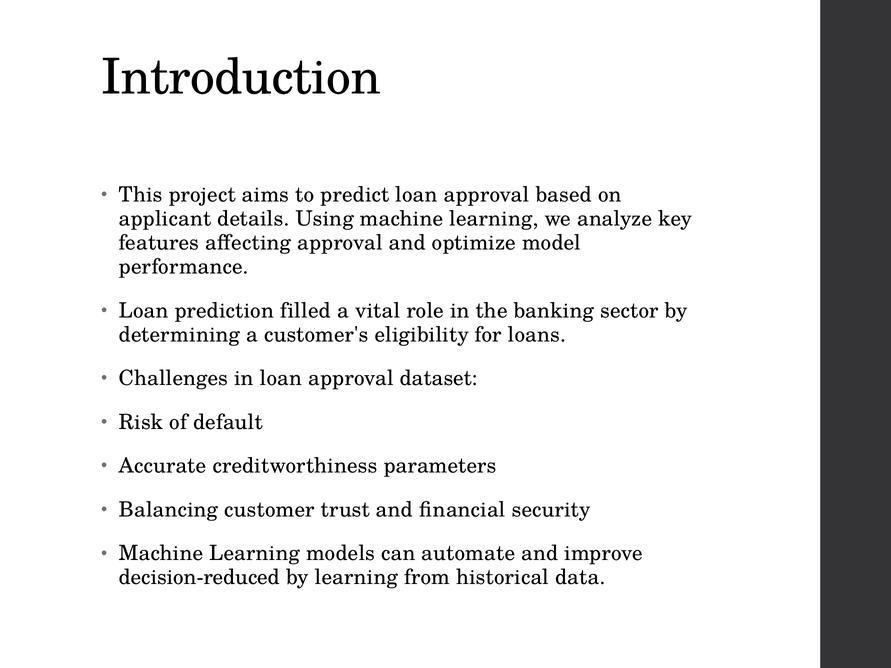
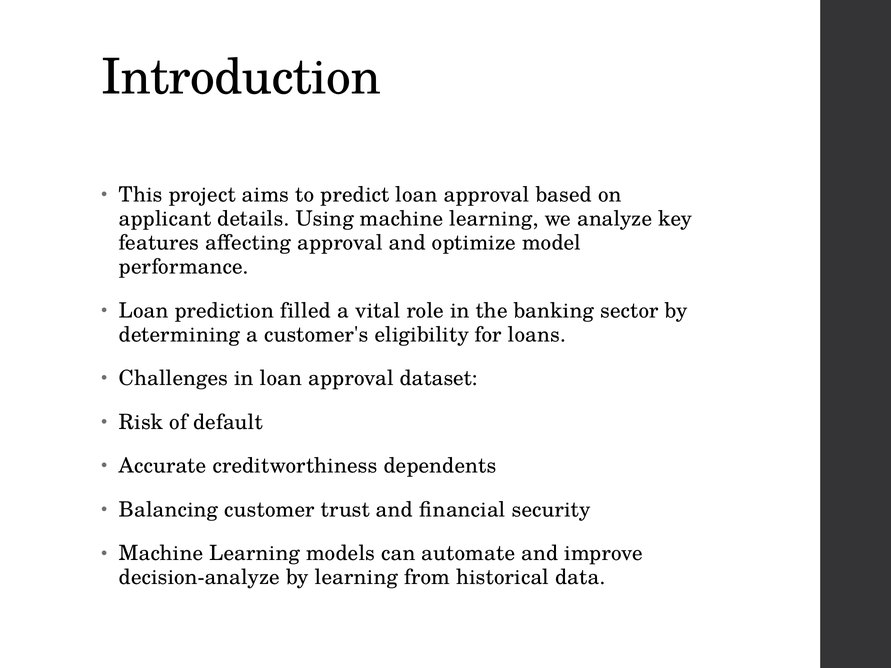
parameters: parameters -> dependents (440, 466)
decision-reduced: decision-reduced -> decision-analyze (199, 578)
